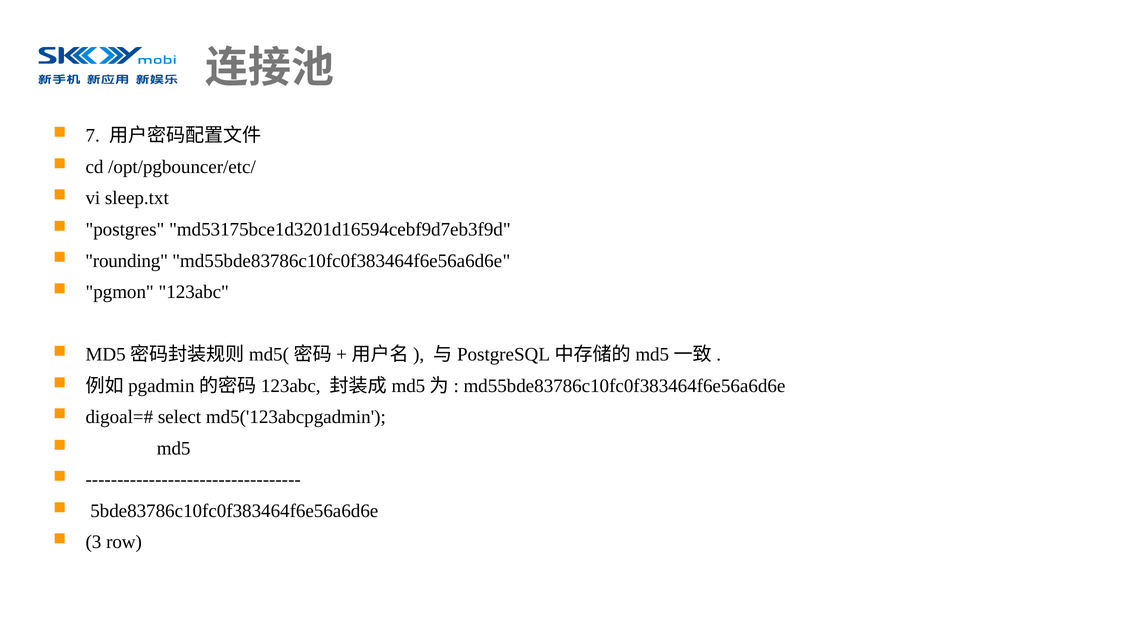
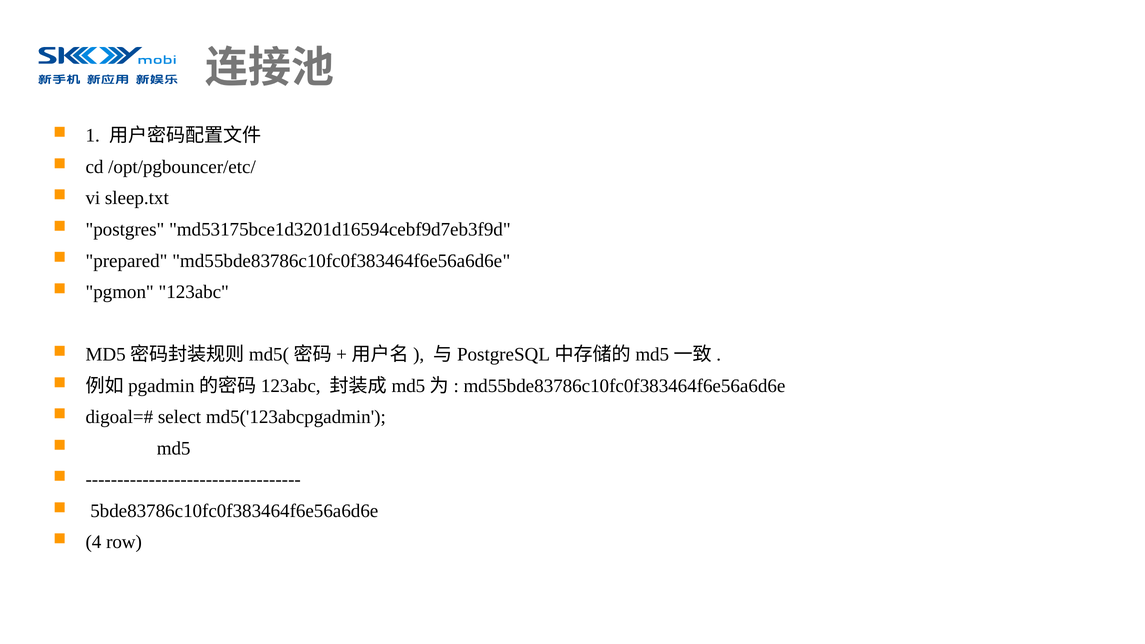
7: 7 -> 1 (93, 136)
rounding: rounding -> prepared (127, 261)
3: 3 -> 4 (93, 542)
